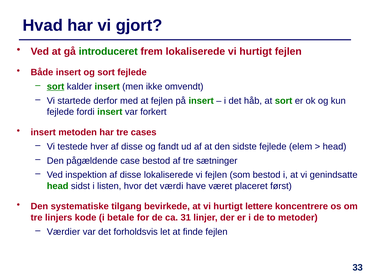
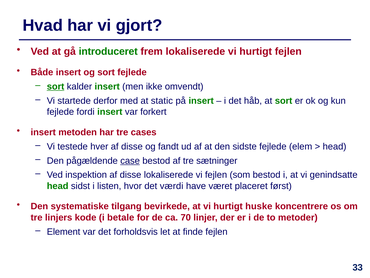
at fejlen: fejlen -> static (162, 101)
case underline: none -> present (130, 160)
lettere: lettere -> huske (259, 206)
31: 31 -> 70 (186, 217)
Værdier: Værdier -> Element (64, 231)
